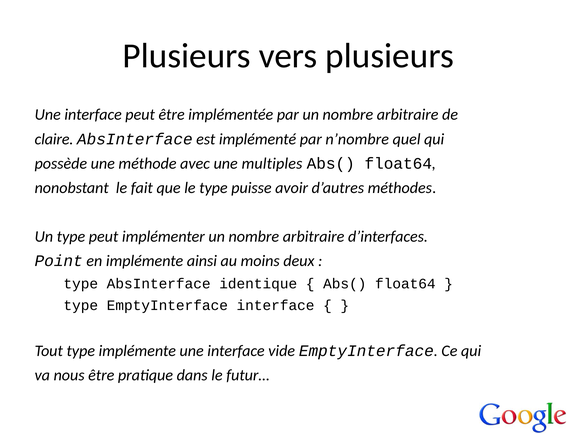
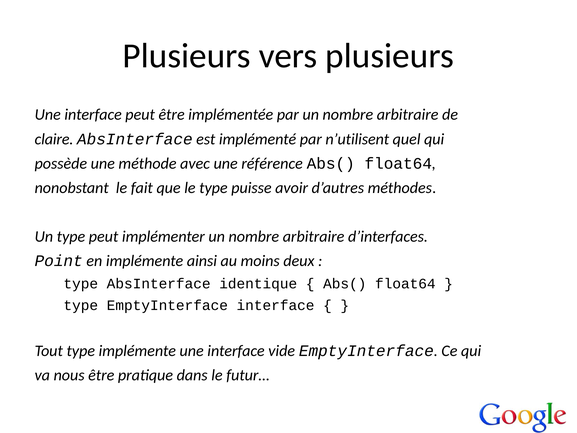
n’nombre: n’nombre -> n’utilisent (357, 139)
multiples: multiples -> référence (272, 163)
